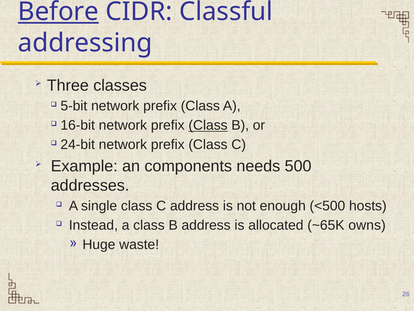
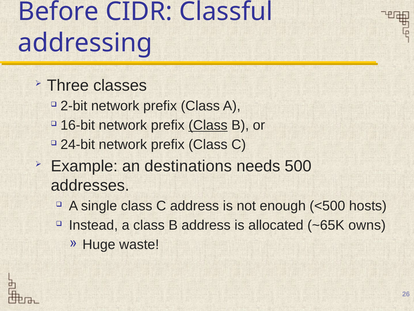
Before underline: present -> none (58, 12)
5-bit: 5-bit -> 2-bit (74, 106)
components: components -> destinations (188, 166)
